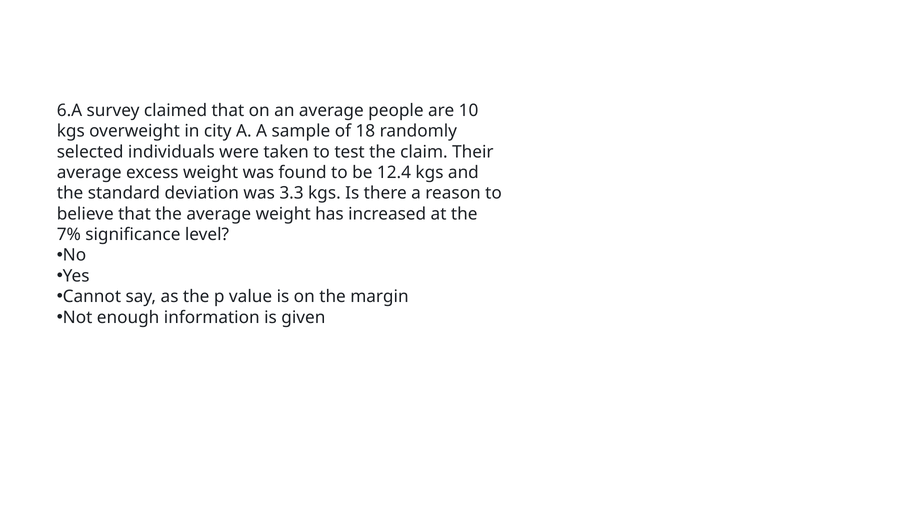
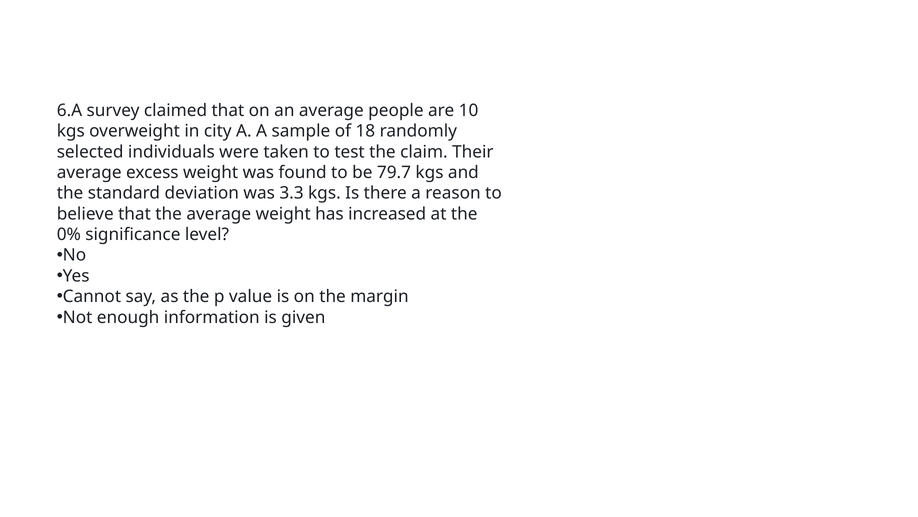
12.4: 12.4 -> 79.7 (394, 172)
7%: 7% -> 0% (69, 234)
